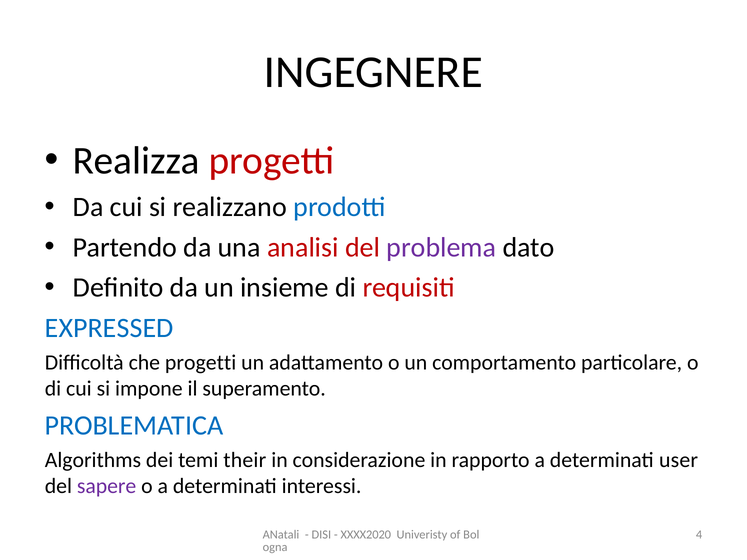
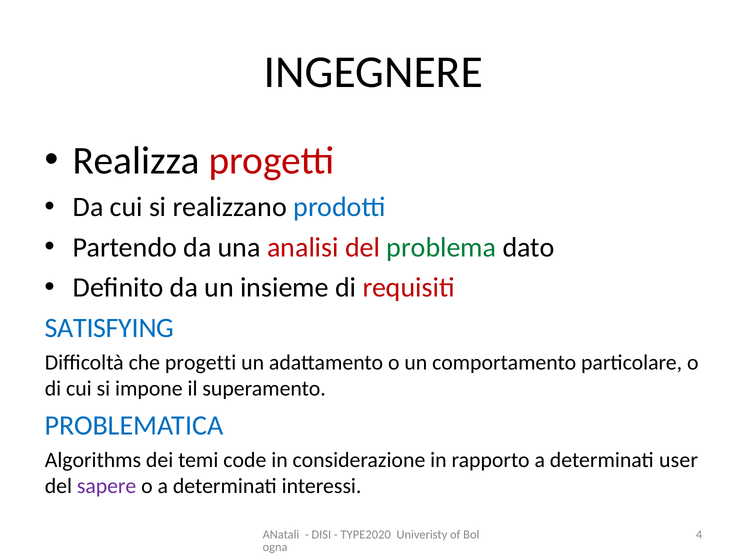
problema colour: purple -> green (441, 247)
EXPRESSED: EXPRESSED -> SATISFYING (109, 328)
their: their -> code (245, 460)
XXXX2020: XXXX2020 -> TYPE2020 (366, 535)
